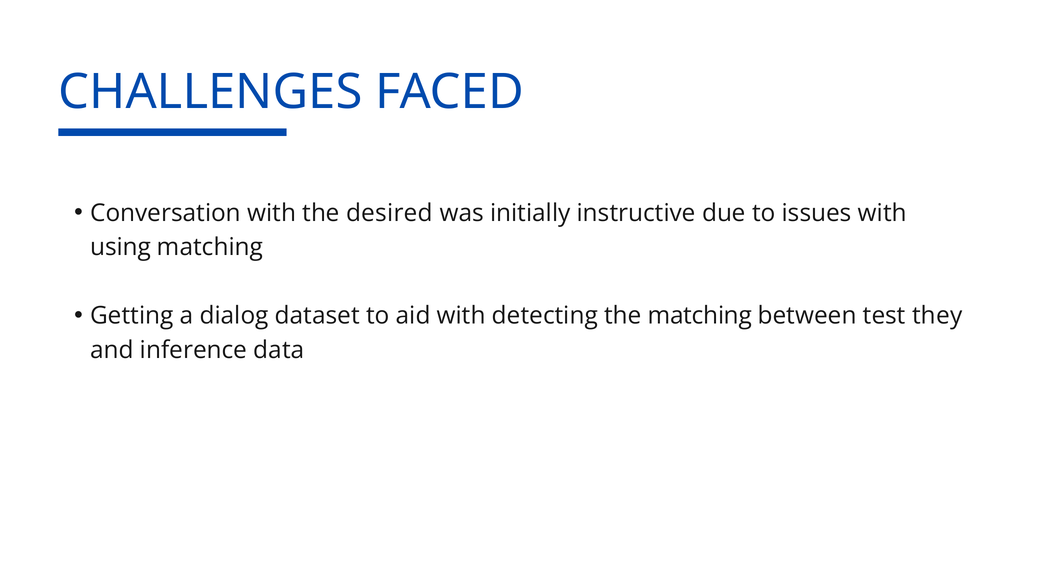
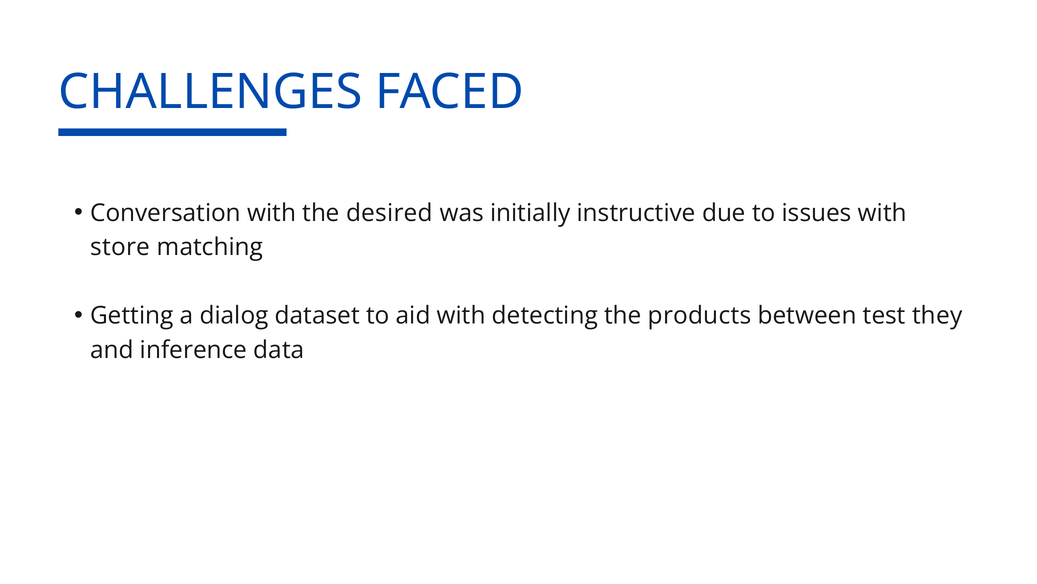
using: using -> store (120, 247)
the matching: matching -> products (700, 316)
